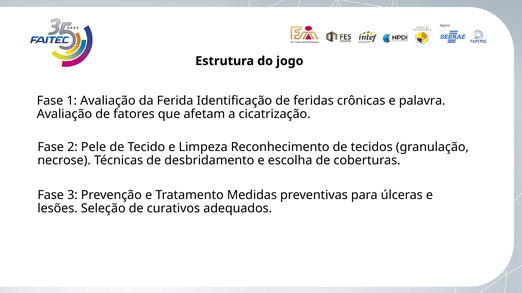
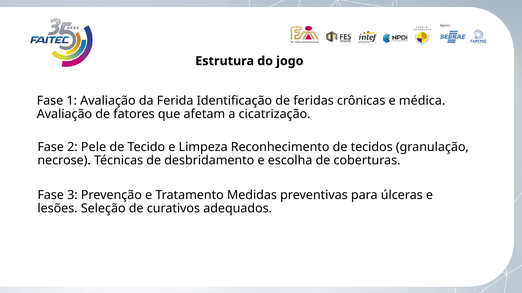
palavra: palavra -> médica (422, 101)
